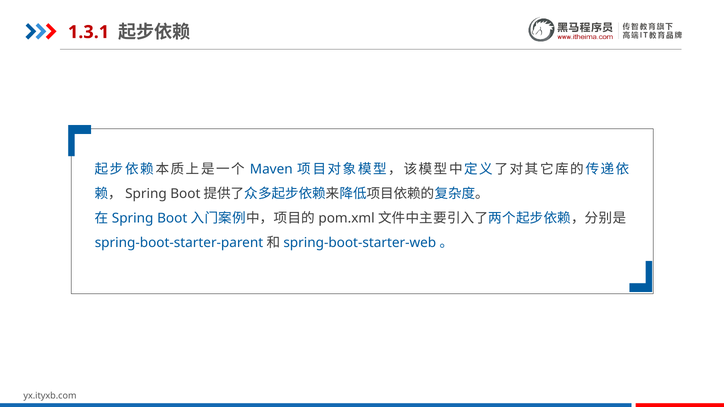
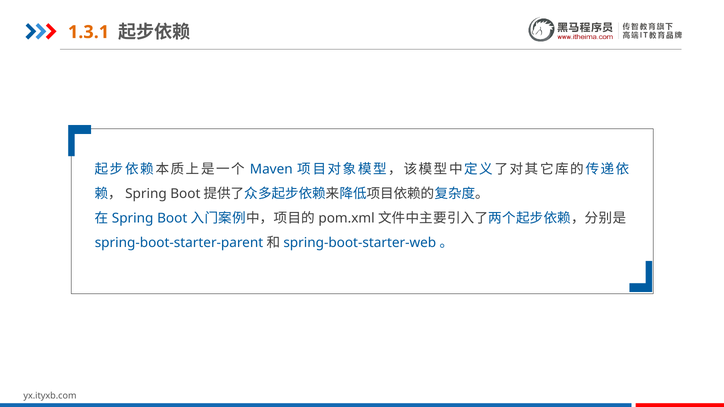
1.3.1 colour: red -> orange (89, 32)
